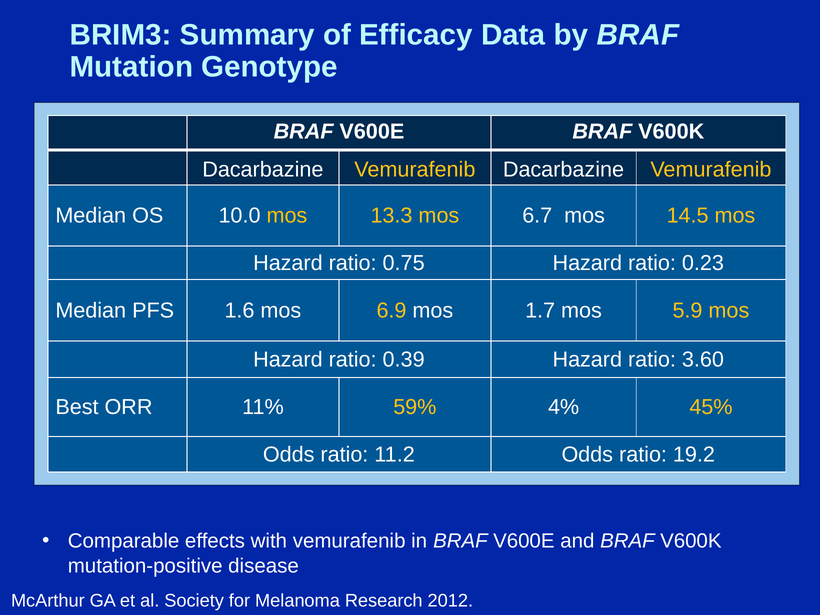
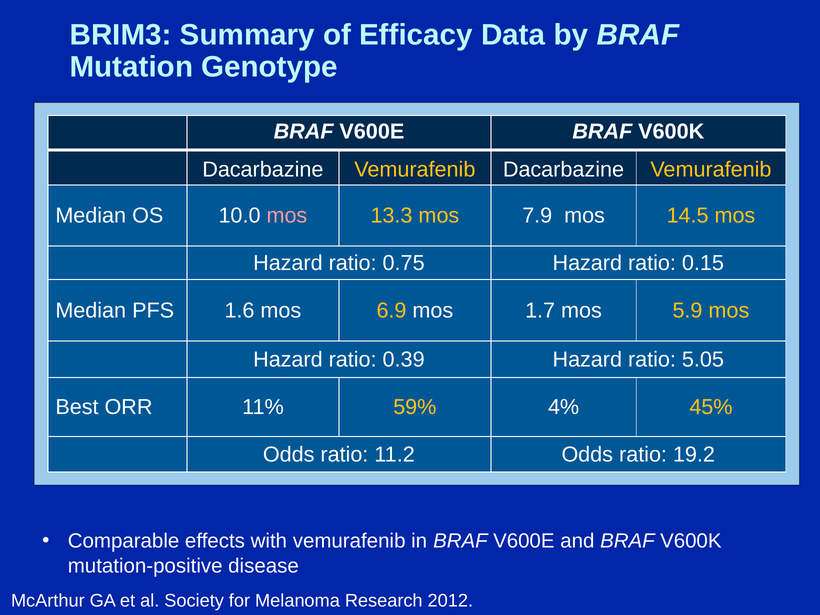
mos colour: yellow -> pink (287, 216)
6.7: 6.7 -> 7.9 (537, 216)
0.23: 0.23 -> 0.15 (703, 263)
3.60: 3.60 -> 5.05 (703, 360)
